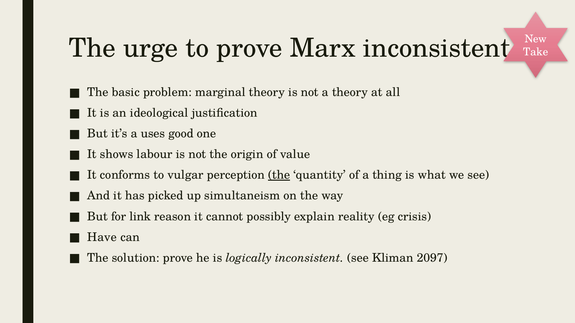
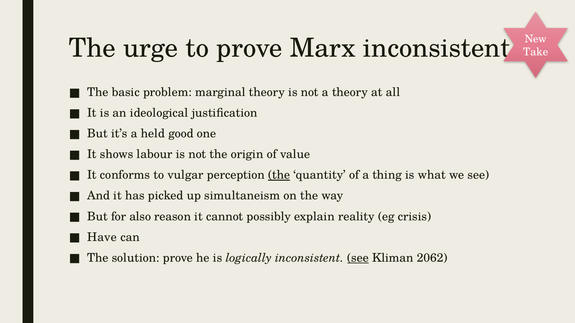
uses: uses -> held (153, 134)
link: link -> also (140, 217)
see underline: none -> present (358, 258)
2097: 2097 -> 2062 (432, 258)
